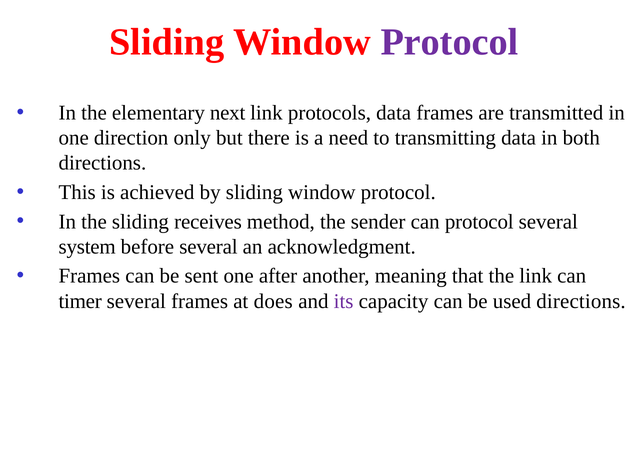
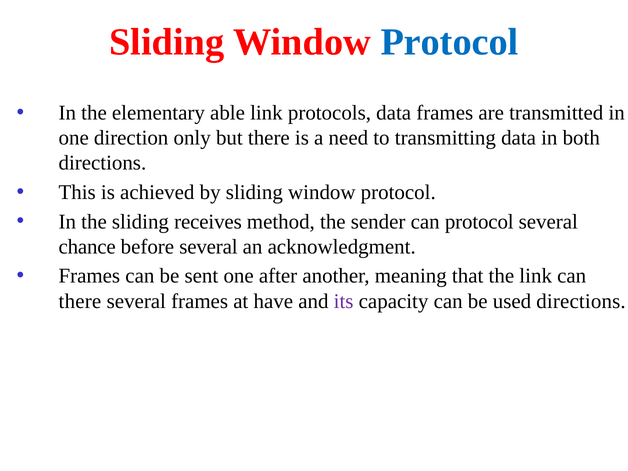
Protocol colour: purple -> blue (449, 42)
next: next -> able (228, 113)
system: system -> chance (87, 247)
timer: timer -> there (80, 301)
does: does -> have (273, 301)
